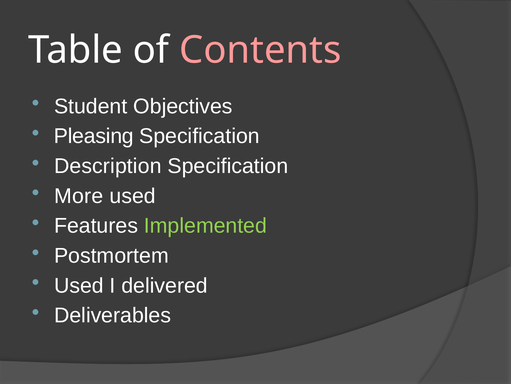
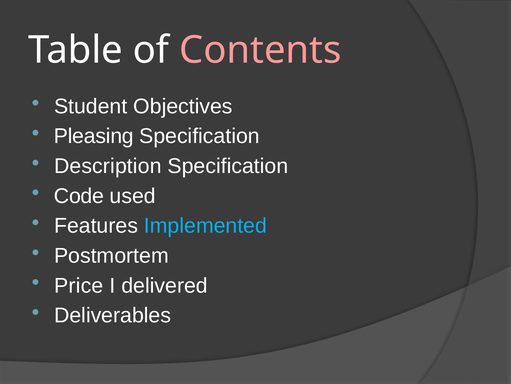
More: More -> Code (79, 196)
Implemented colour: light green -> light blue (205, 225)
Used: Used -> Price (79, 285)
